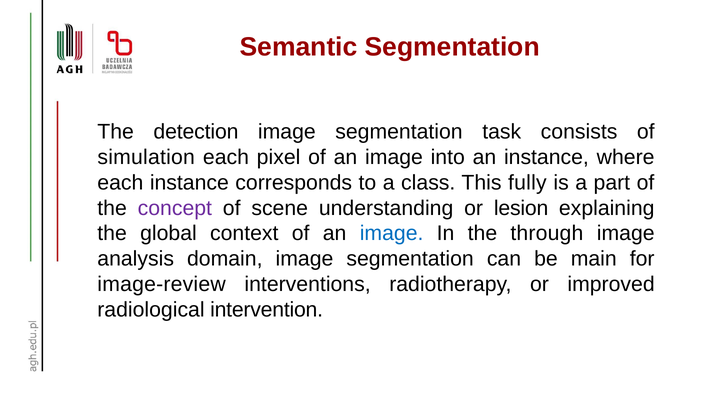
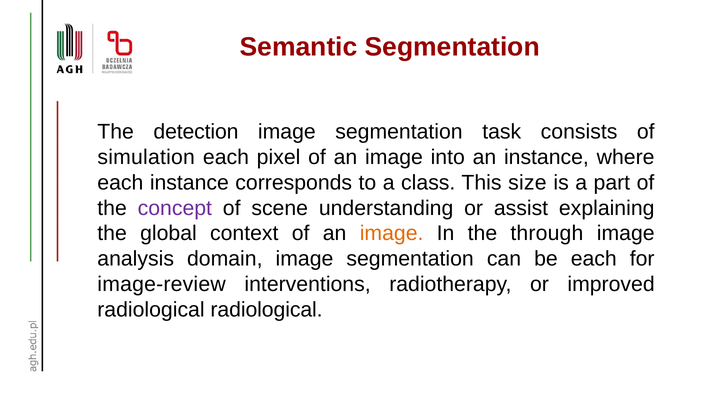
fully: fully -> size (527, 183)
lesion: lesion -> assist (521, 208)
image colour: blue -> orange (392, 234)
be main: main -> each (594, 259)
radiological intervention: intervention -> radiological (267, 310)
